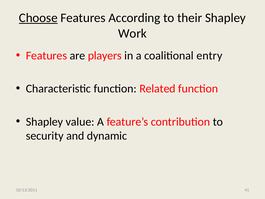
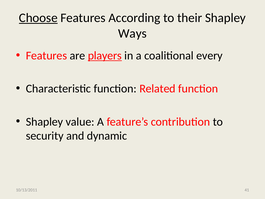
Work: Work -> Ways (132, 33)
players underline: none -> present (105, 56)
entry: entry -> every (209, 56)
